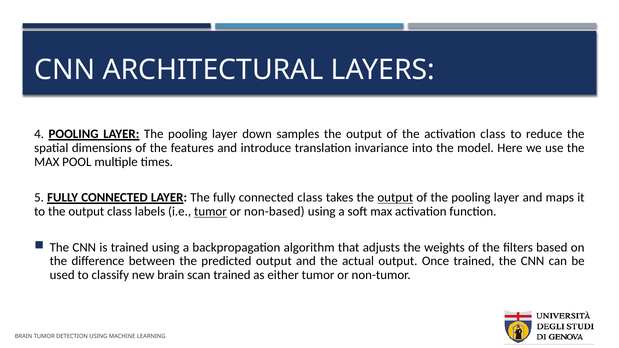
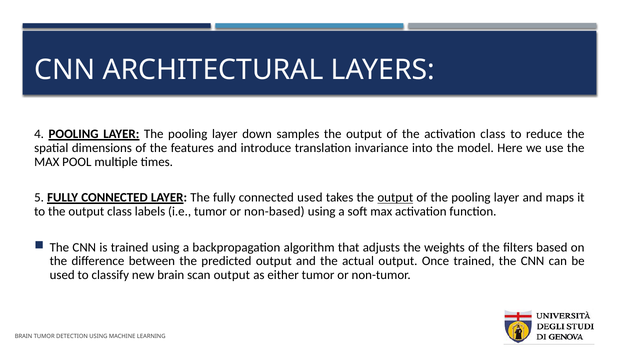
connected class: class -> used (310, 198)
tumor underline: present -> none (210, 212)
scan trained: trained -> output (232, 275)
